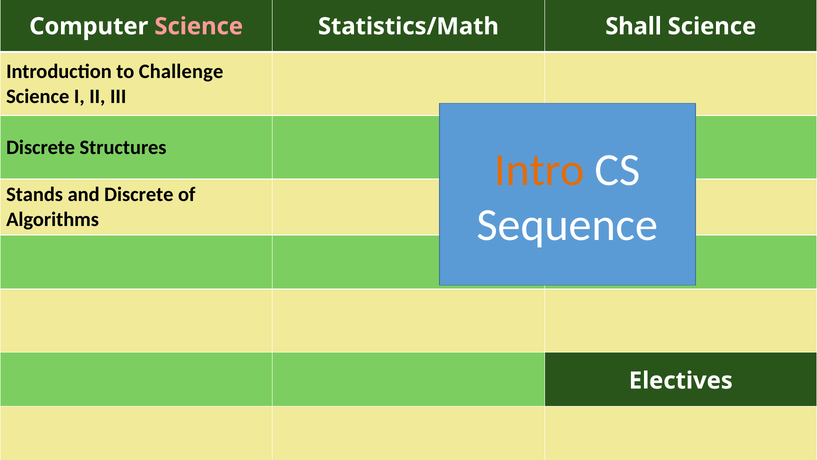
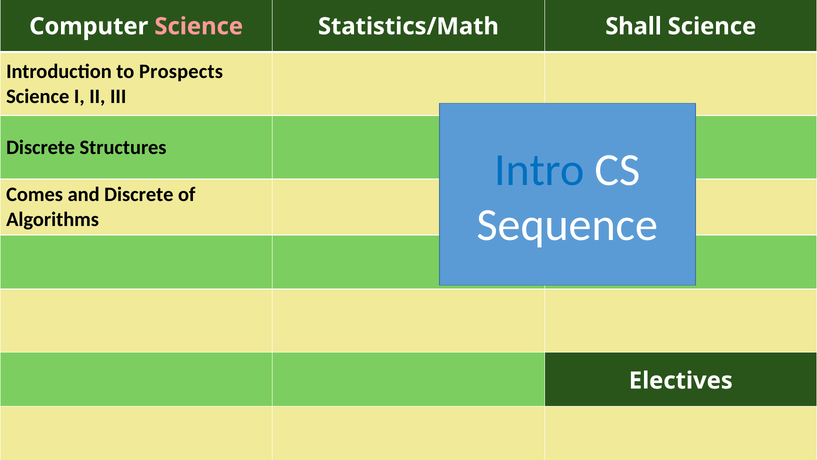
Challenge: Challenge -> Prospects (181, 71)
Intro colour: orange -> blue (540, 170)
Stands: Stands -> Comes (35, 194)
